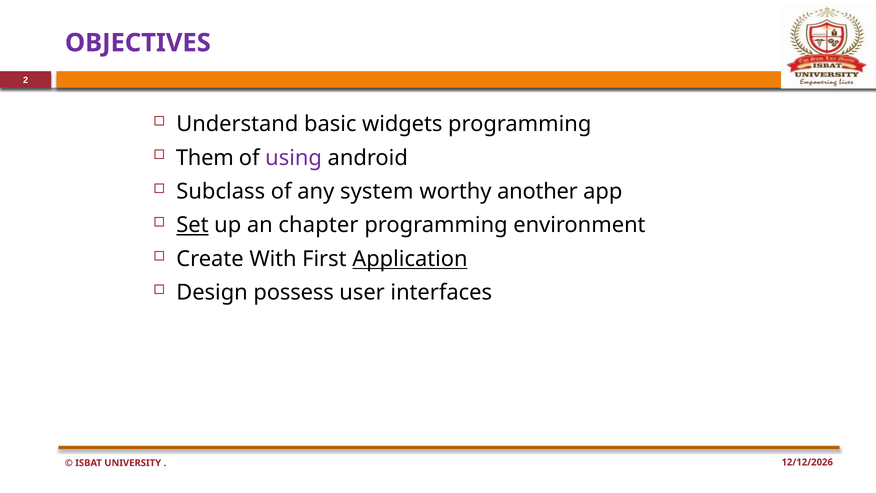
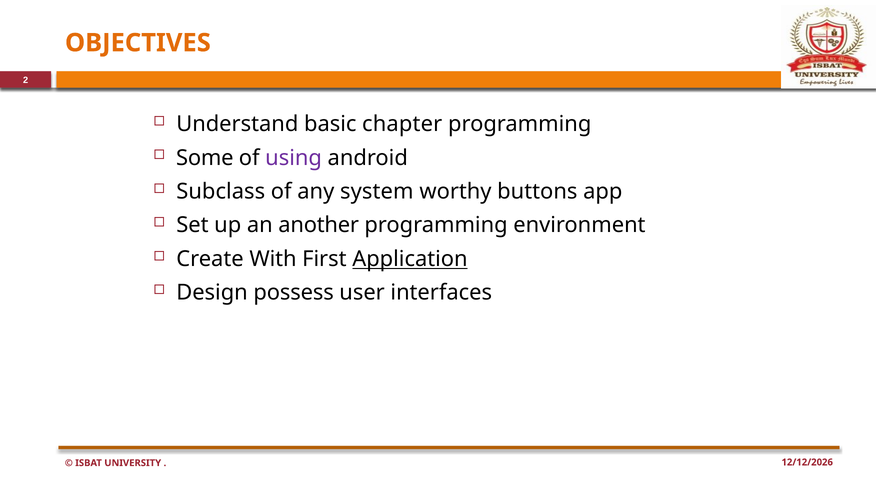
OBJECTIVES colour: purple -> orange (138, 43)
widgets: widgets -> chapter (402, 124)
Them: Them -> Some (205, 158)
another: another -> buttons (537, 191)
Set underline: present -> none (192, 225)
chapter: chapter -> another (319, 225)
